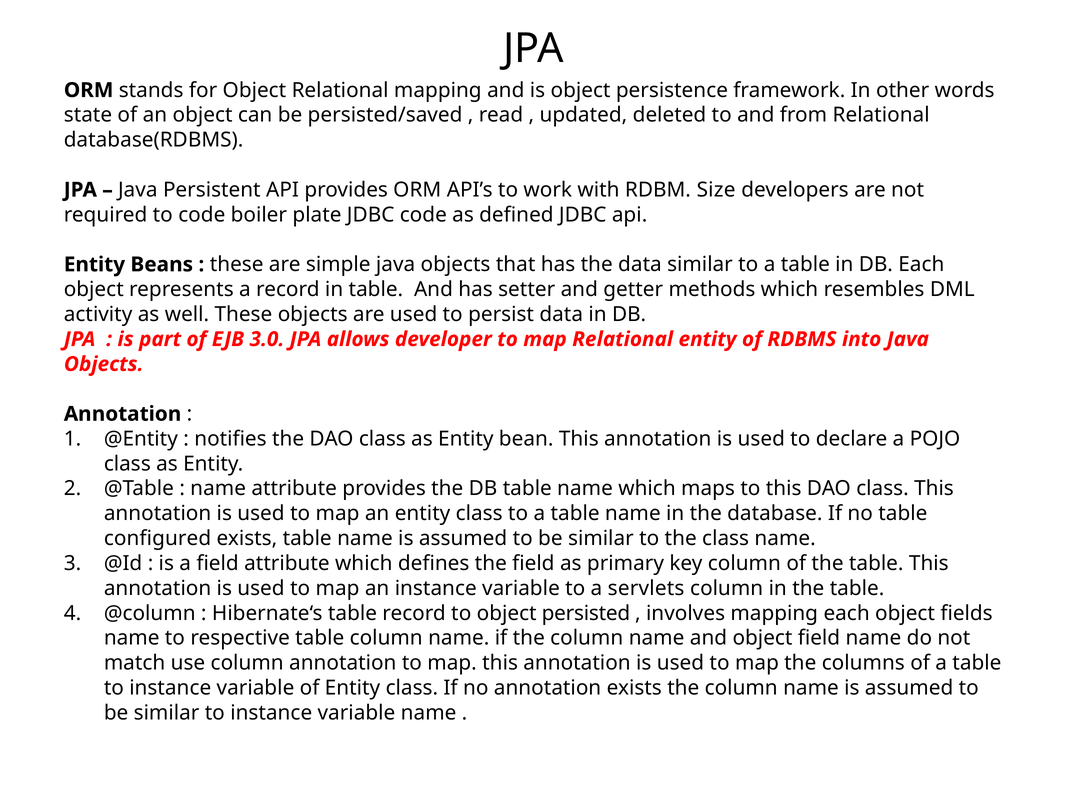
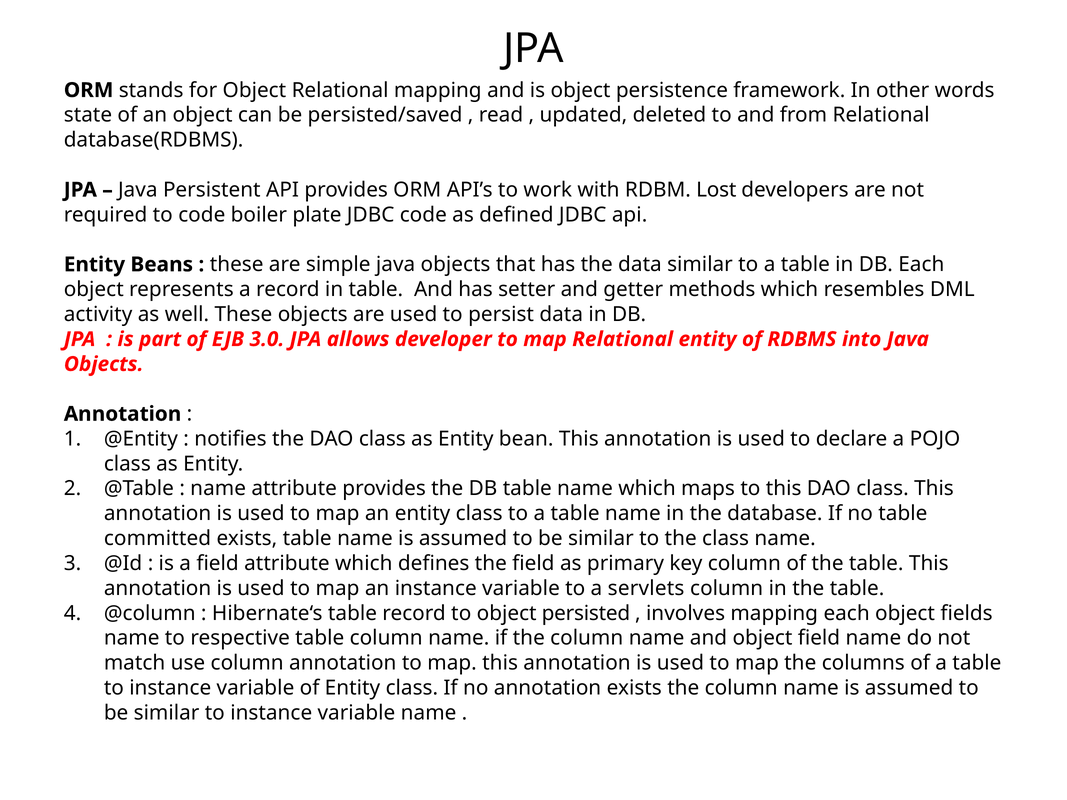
Size: Size -> Lost (716, 190)
configured: configured -> committed (158, 539)
